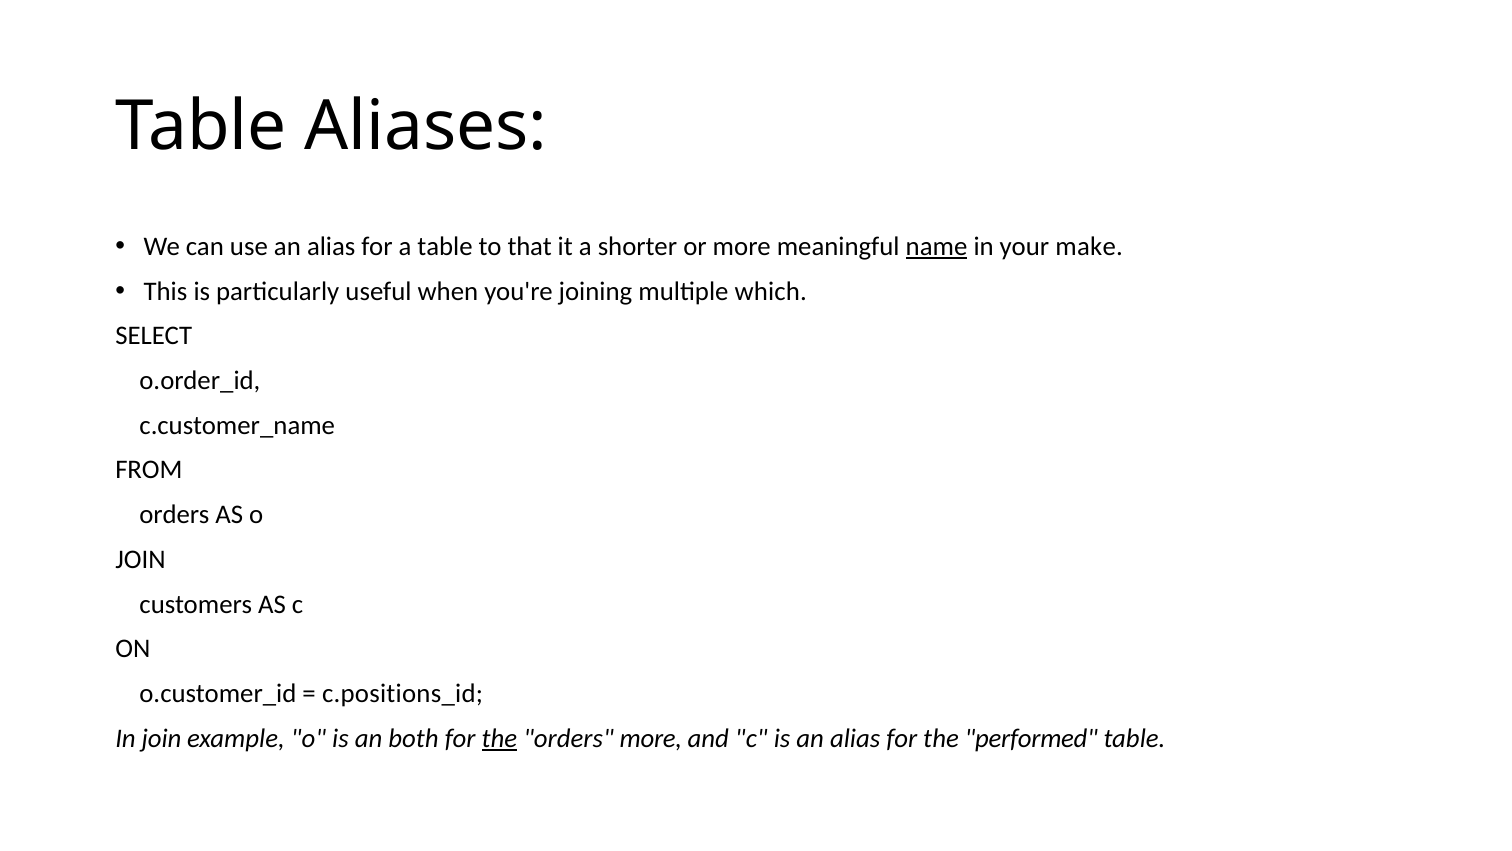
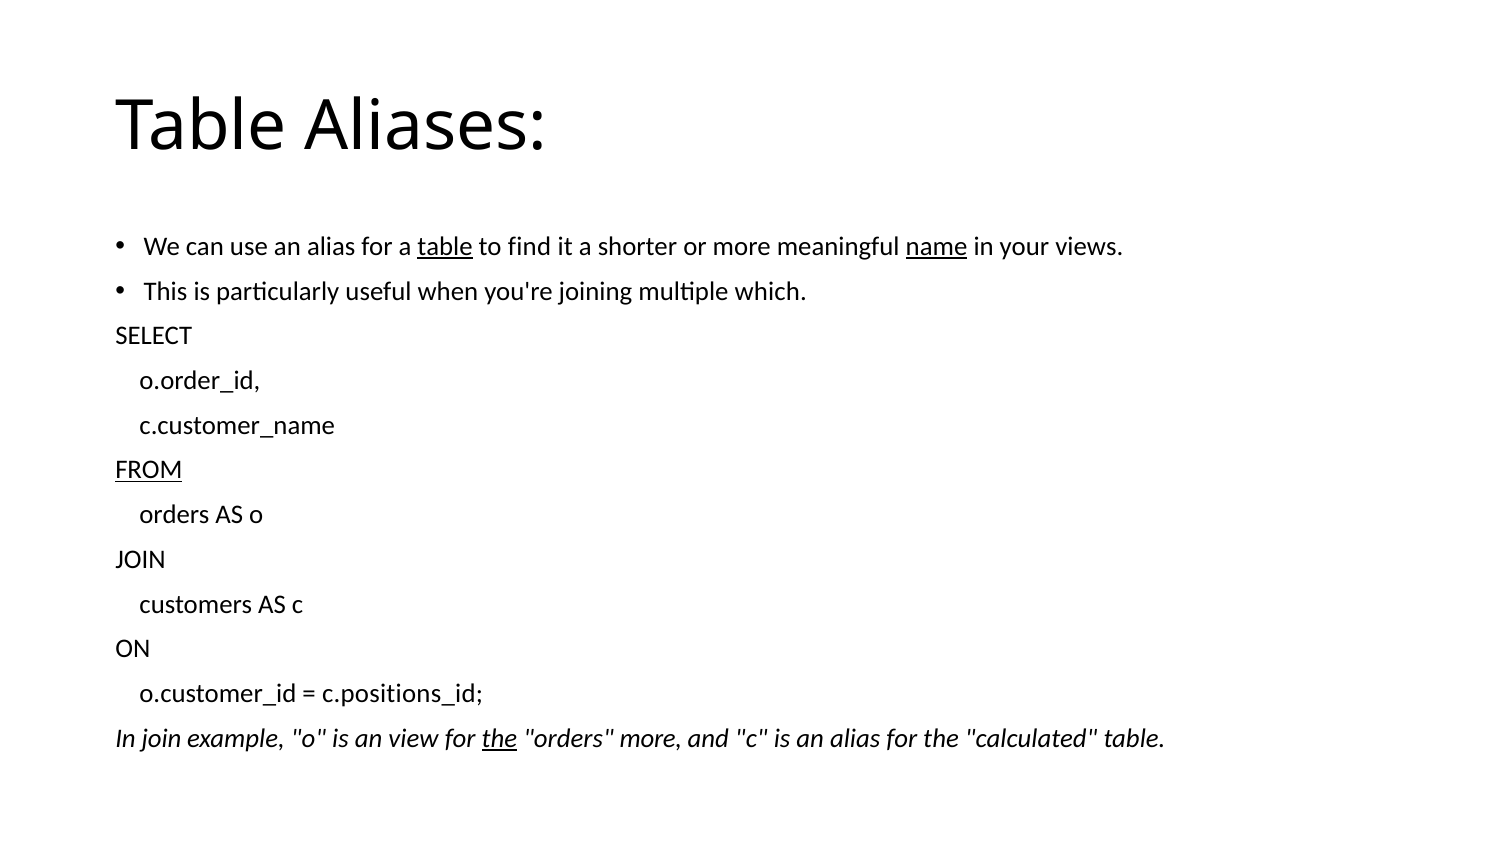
table underline: none -> present (445, 246)
that: that -> find (529, 246)
make: make -> views (1089, 246)
FROM underline: none -> present (149, 470)
both: both -> view (413, 738)
performed: performed -> calculated (1031, 738)
